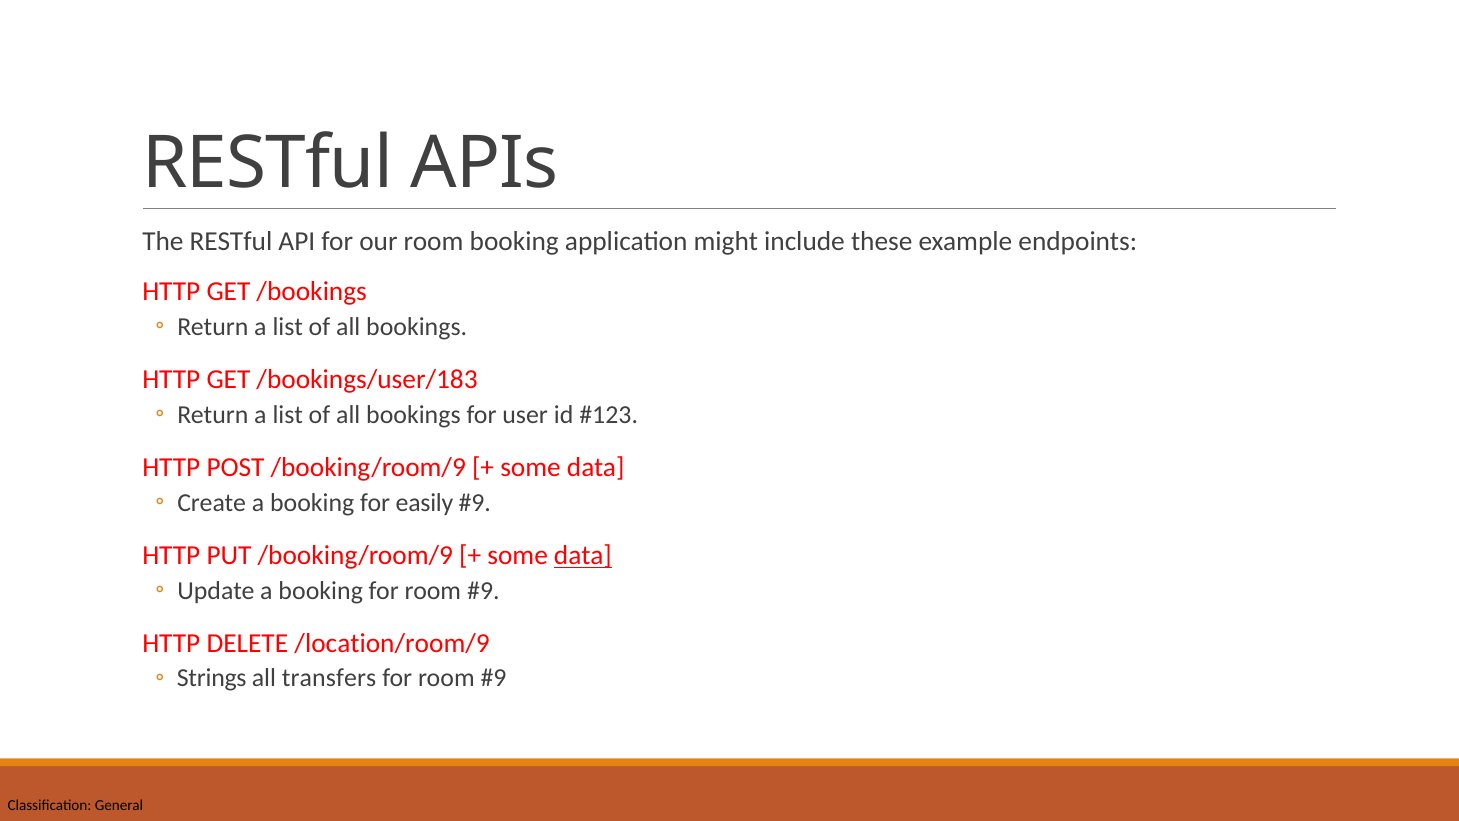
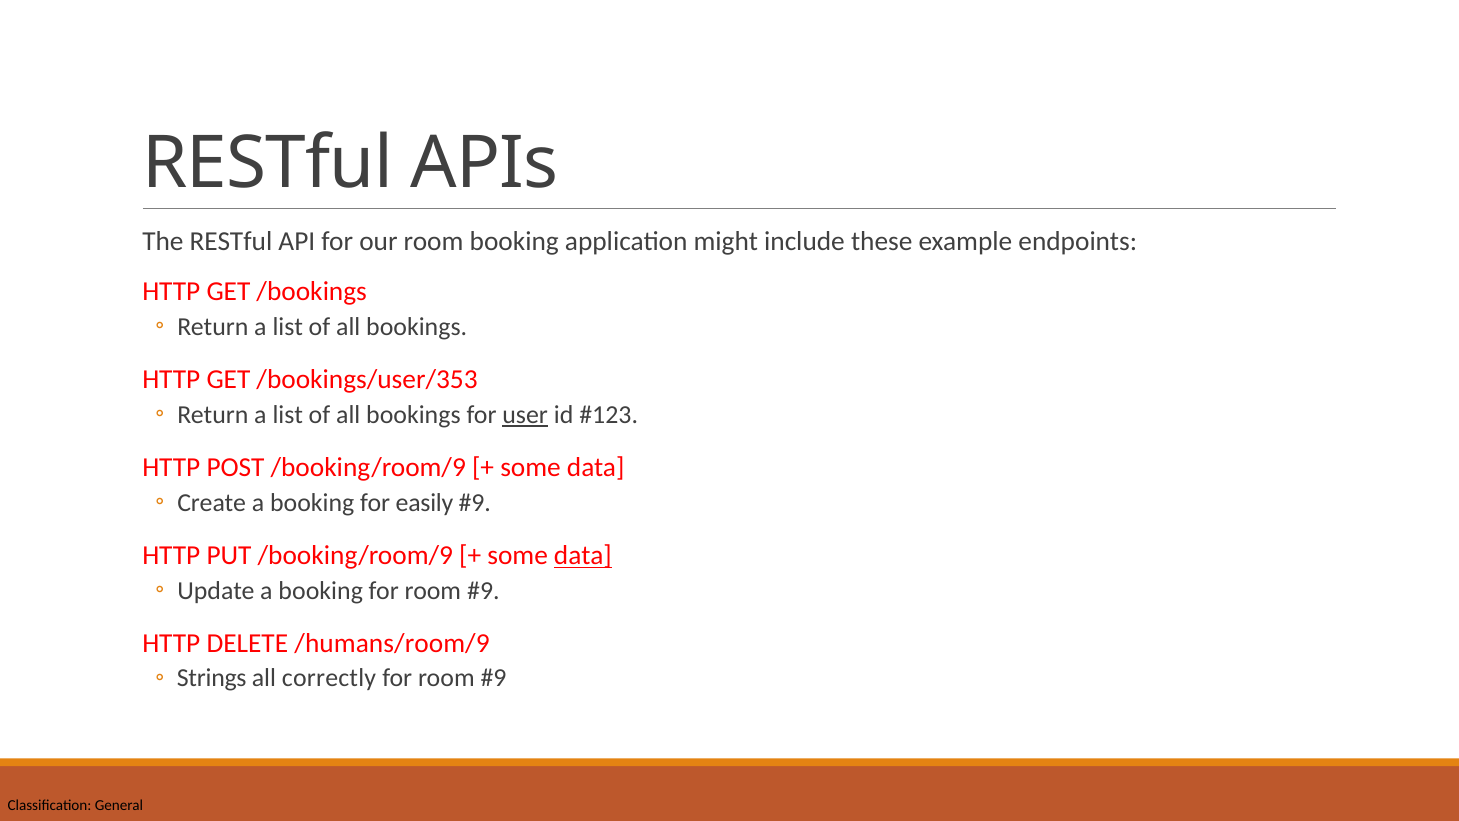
/bookings/user/183: /bookings/user/183 -> /bookings/user/353 (367, 380)
user underline: none -> present (525, 415)
/location/room/9: /location/room/9 -> /humans/room/9 (392, 643)
transfers: transfers -> correctly (329, 678)
